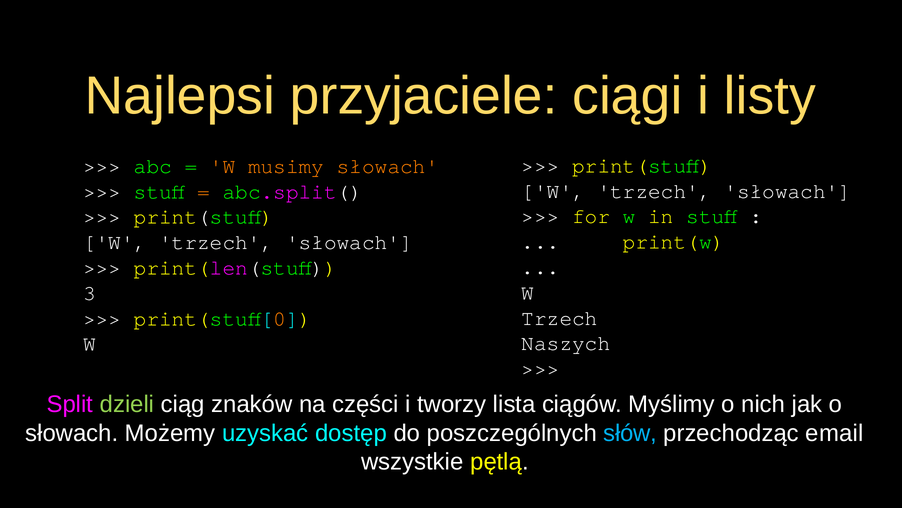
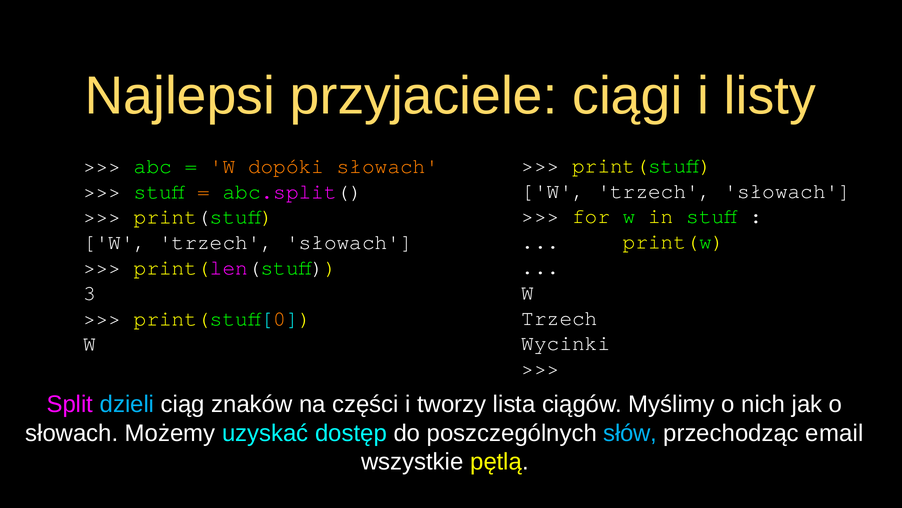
musimy: musimy -> dopóki (286, 166)
Naszych: Naszych -> Wycinki (566, 343)
dzieli colour: light green -> light blue (127, 404)
